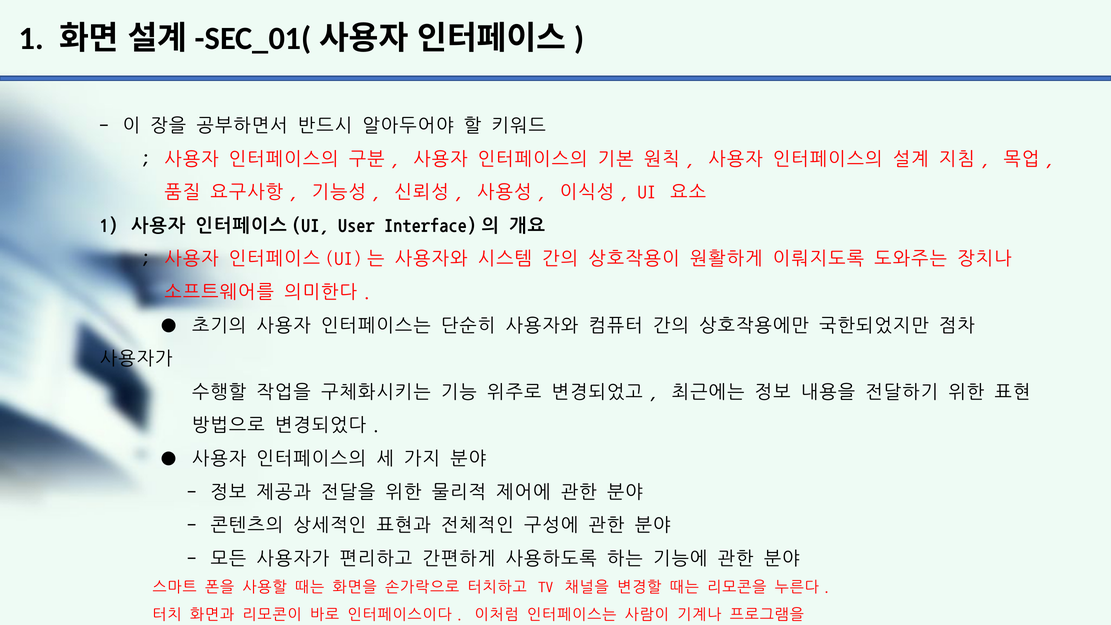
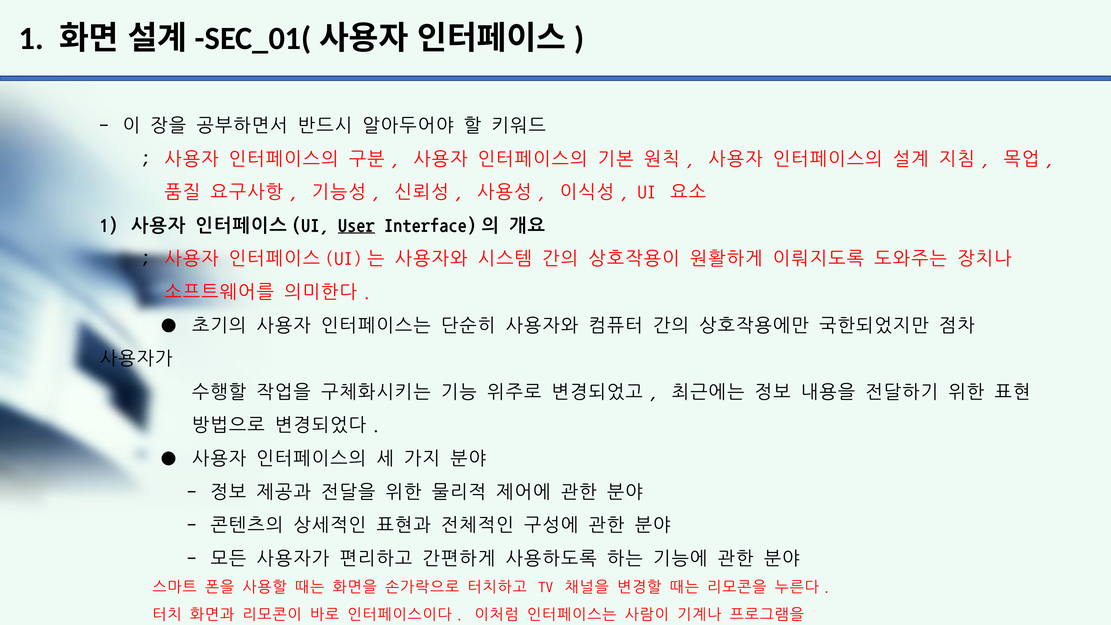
User underline: none -> present (356, 225)
